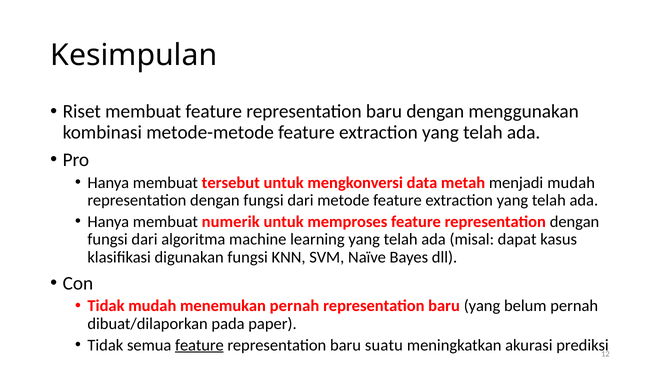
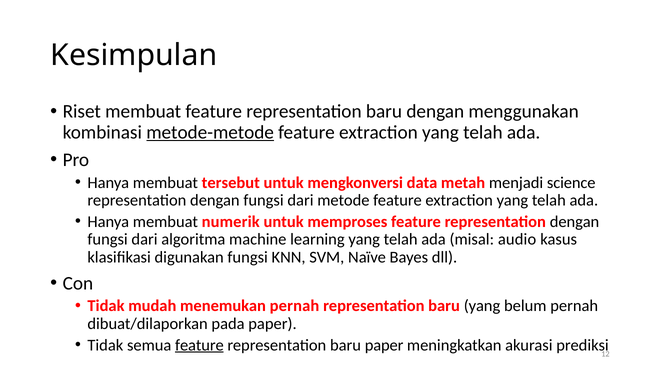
metode-metode underline: none -> present (210, 132)
menjadi mudah: mudah -> science (571, 183)
dapat: dapat -> audio (517, 240)
baru suatu: suatu -> paper (384, 345)
